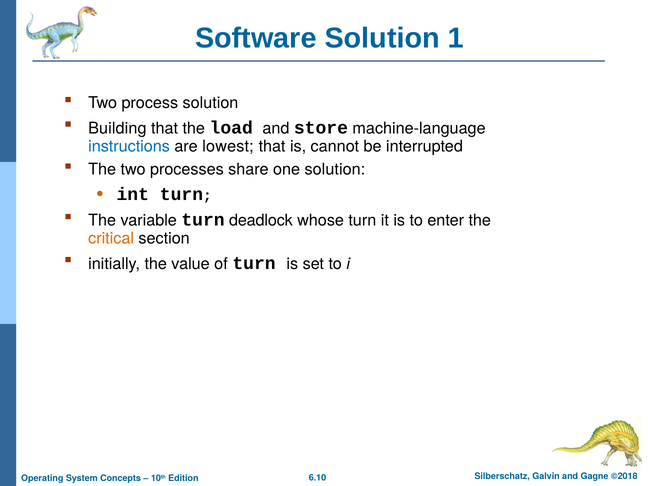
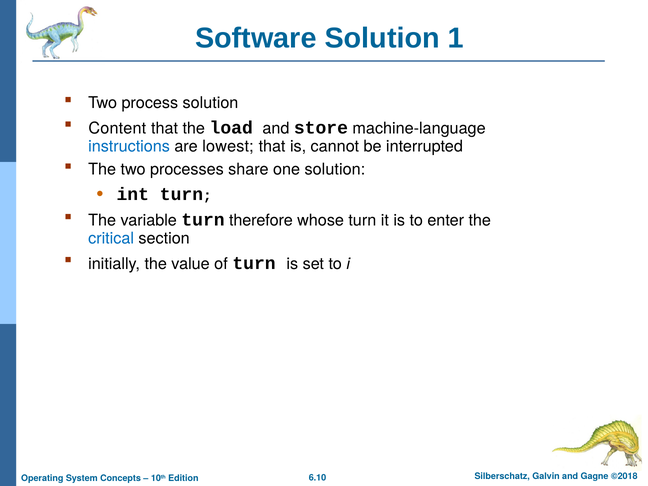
Building: Building -> Content (117, 128)
deadlock: deadlock -> therefore (261, 220)
critical colour: orange -> blue (111, 238)
